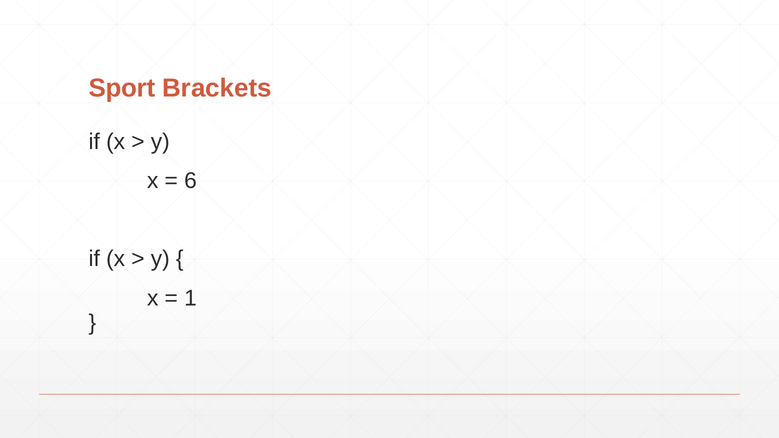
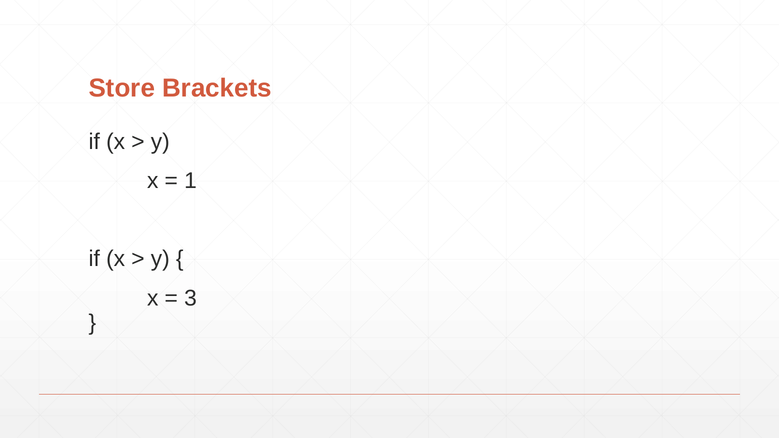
Sport: Sport -> Store (122, 88)
6: 6 -> 1 (190, 181)
1: 1 -> 3 (190, 298)
